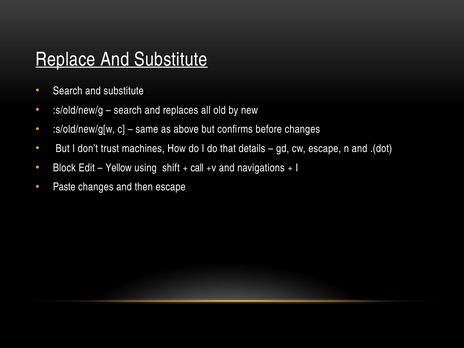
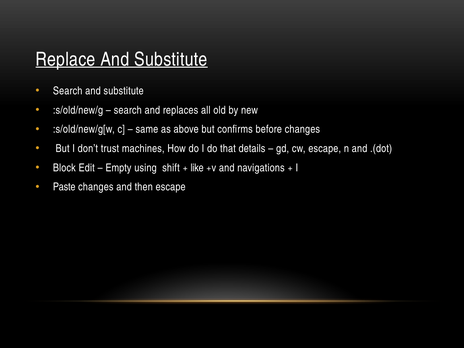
Yellow: Yellow -> Empty (118, 168)
call: call -> like (197, 168)
